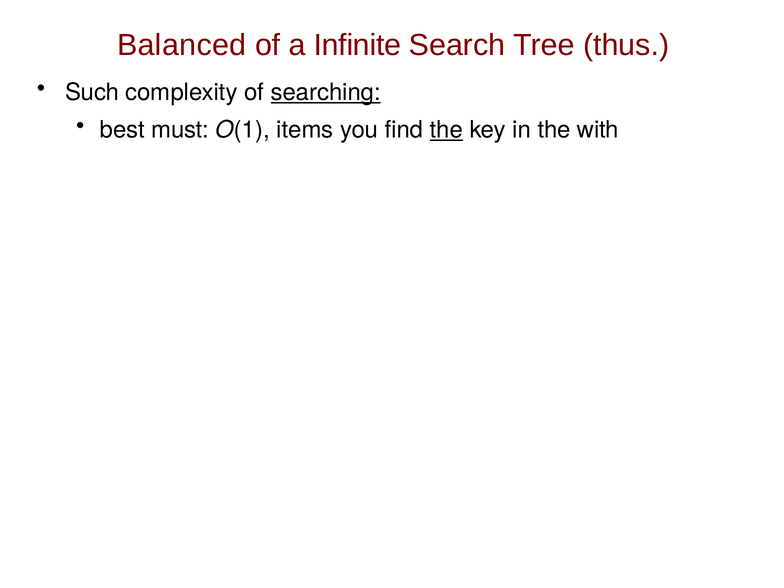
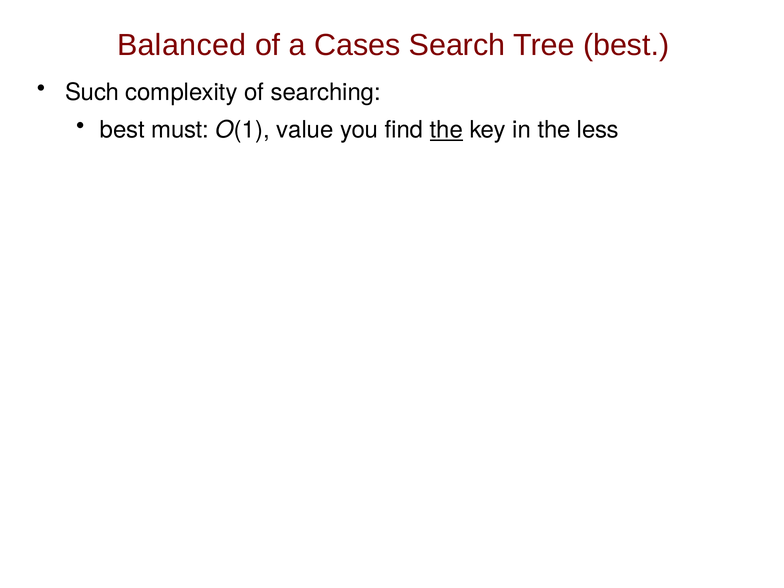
Infinite: Infinite -> Cases (357, 45)
Tree thus: thus -> best (626, 45)
searching underline: present -> none (326, 92)
items: items -> value (305, 130)
with: with -> less (598, 130)
